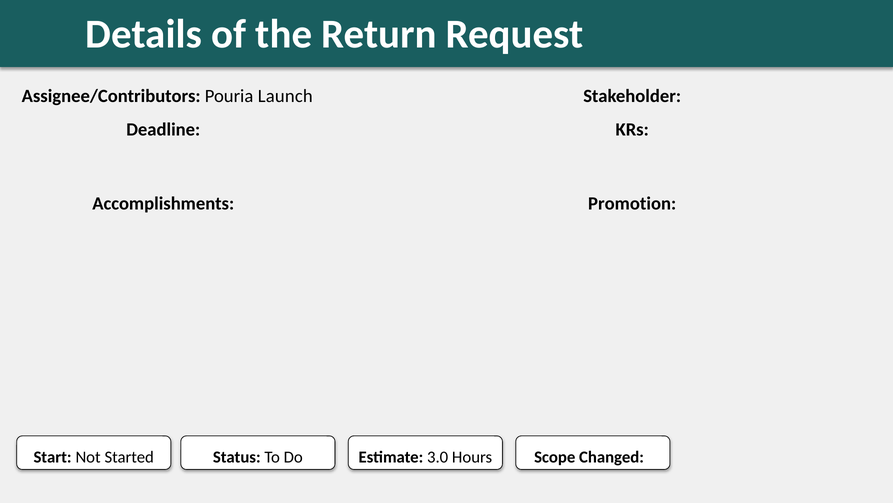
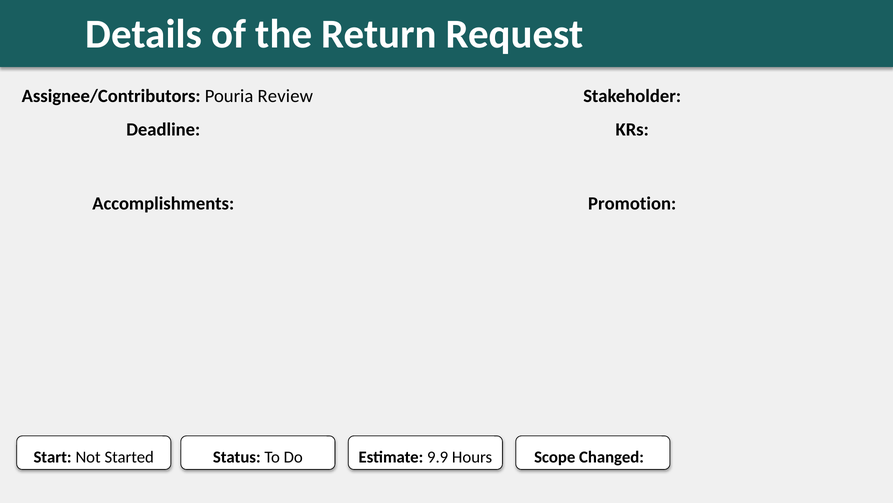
Launch: Launch -> Review (285, 96)
3.0: 3.0 -> 9.9 (438, 457)
